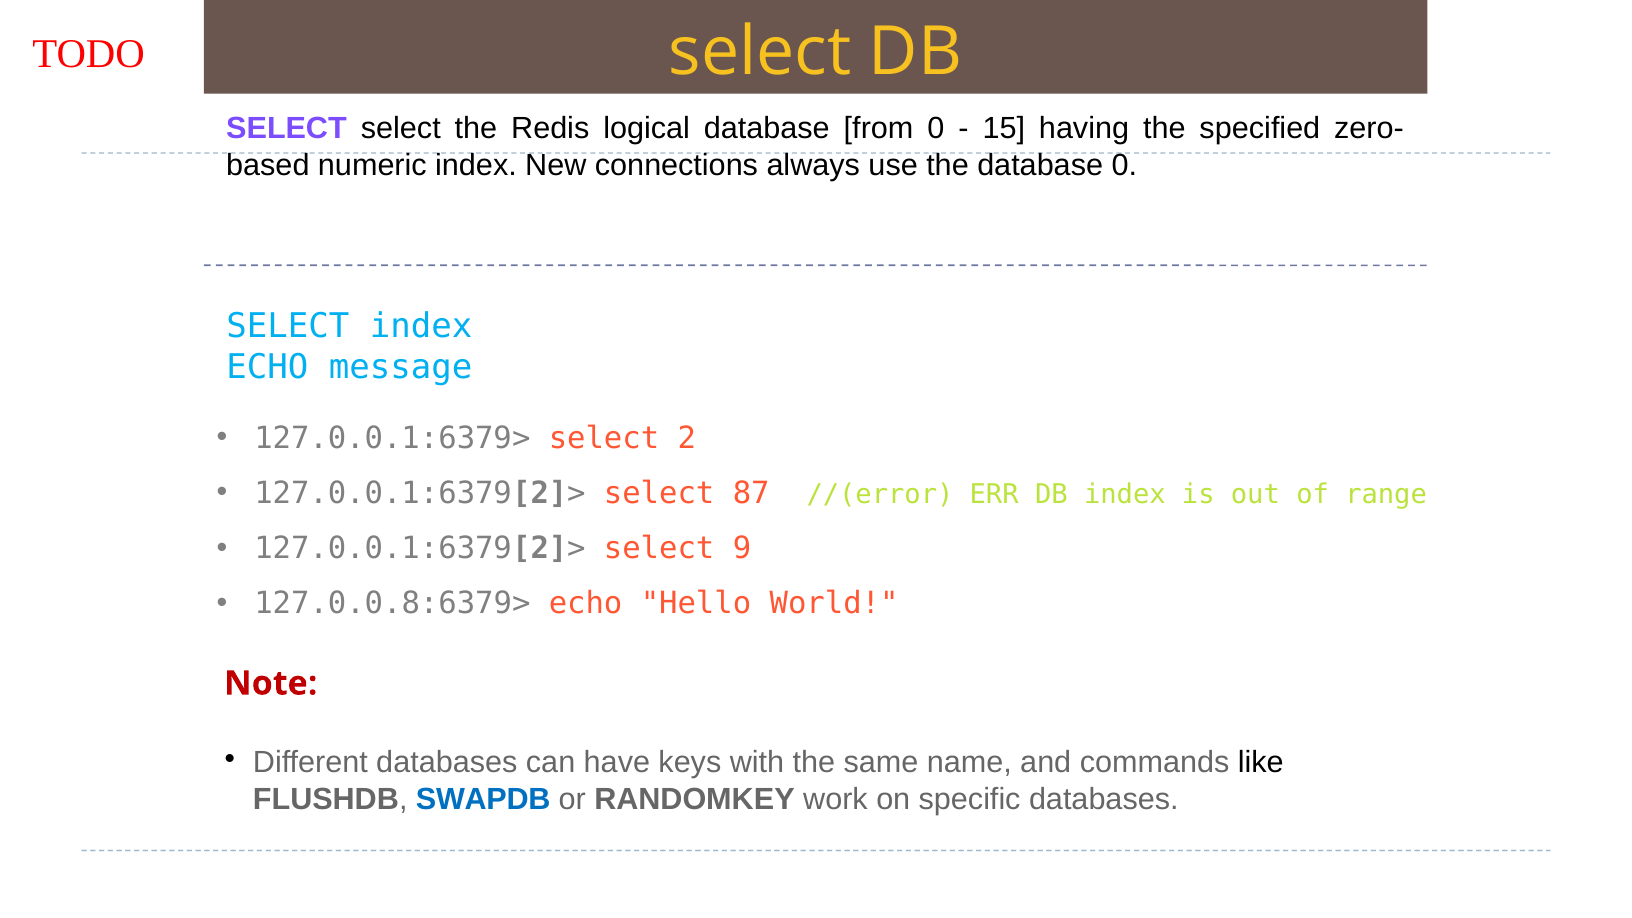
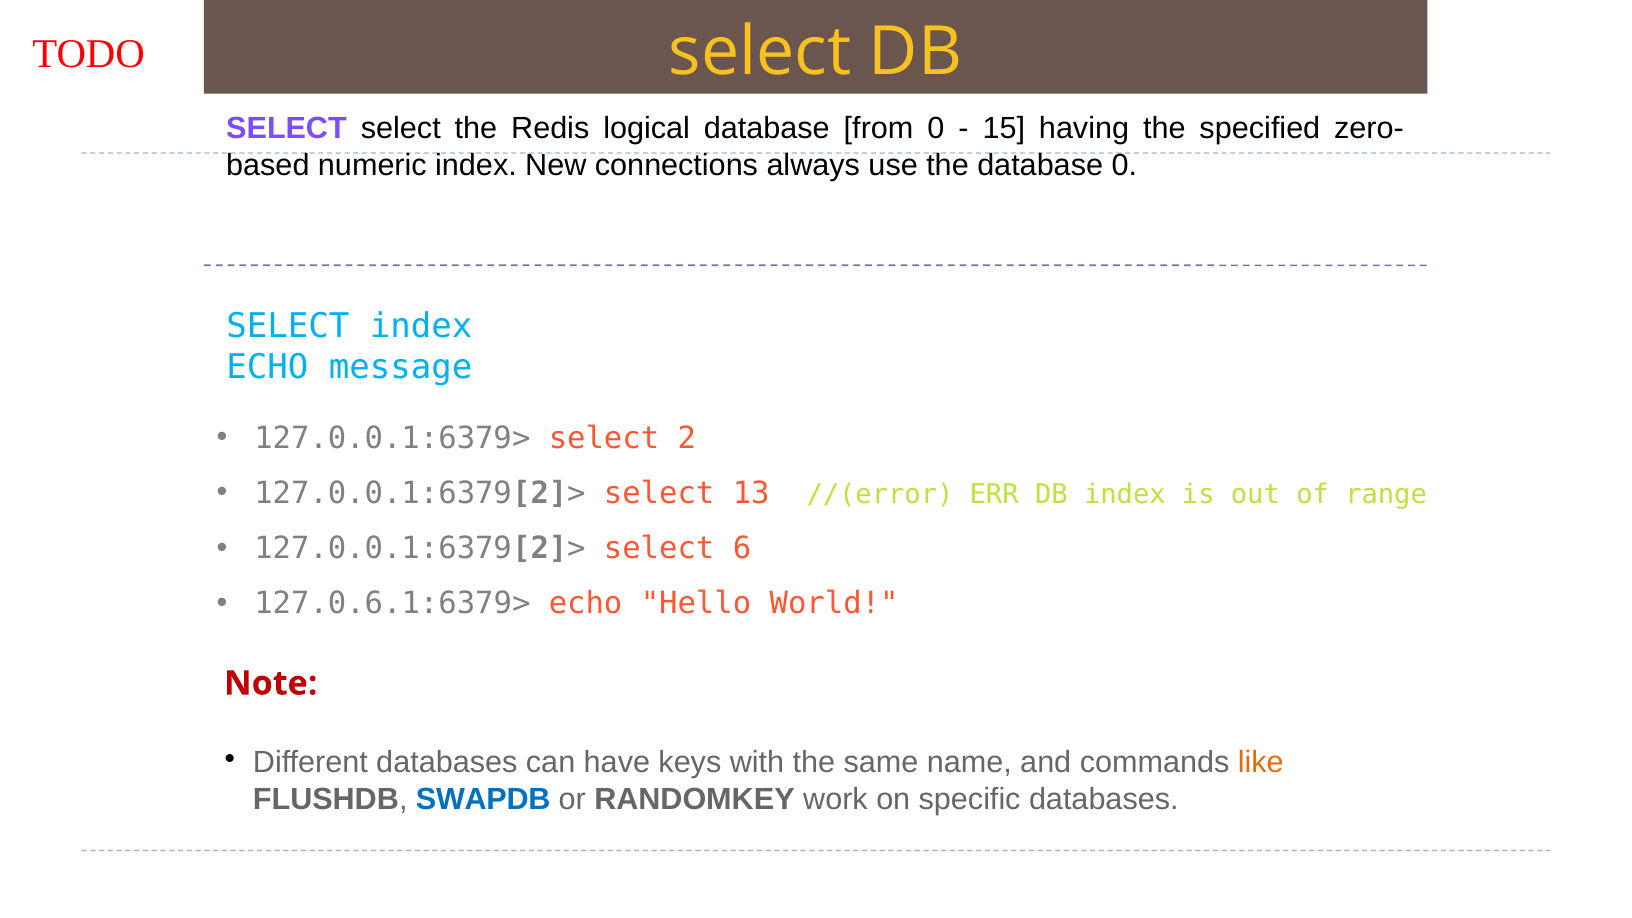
87: 87 -> 13 (751, 494)
9: 9 -> 6 (742, 549)
127.0.0.8:6379>: 127.0.0.8:6379> -> 127.0.6.1:6379> (392, 604)
like colour: black -> orange (1261, 763)
